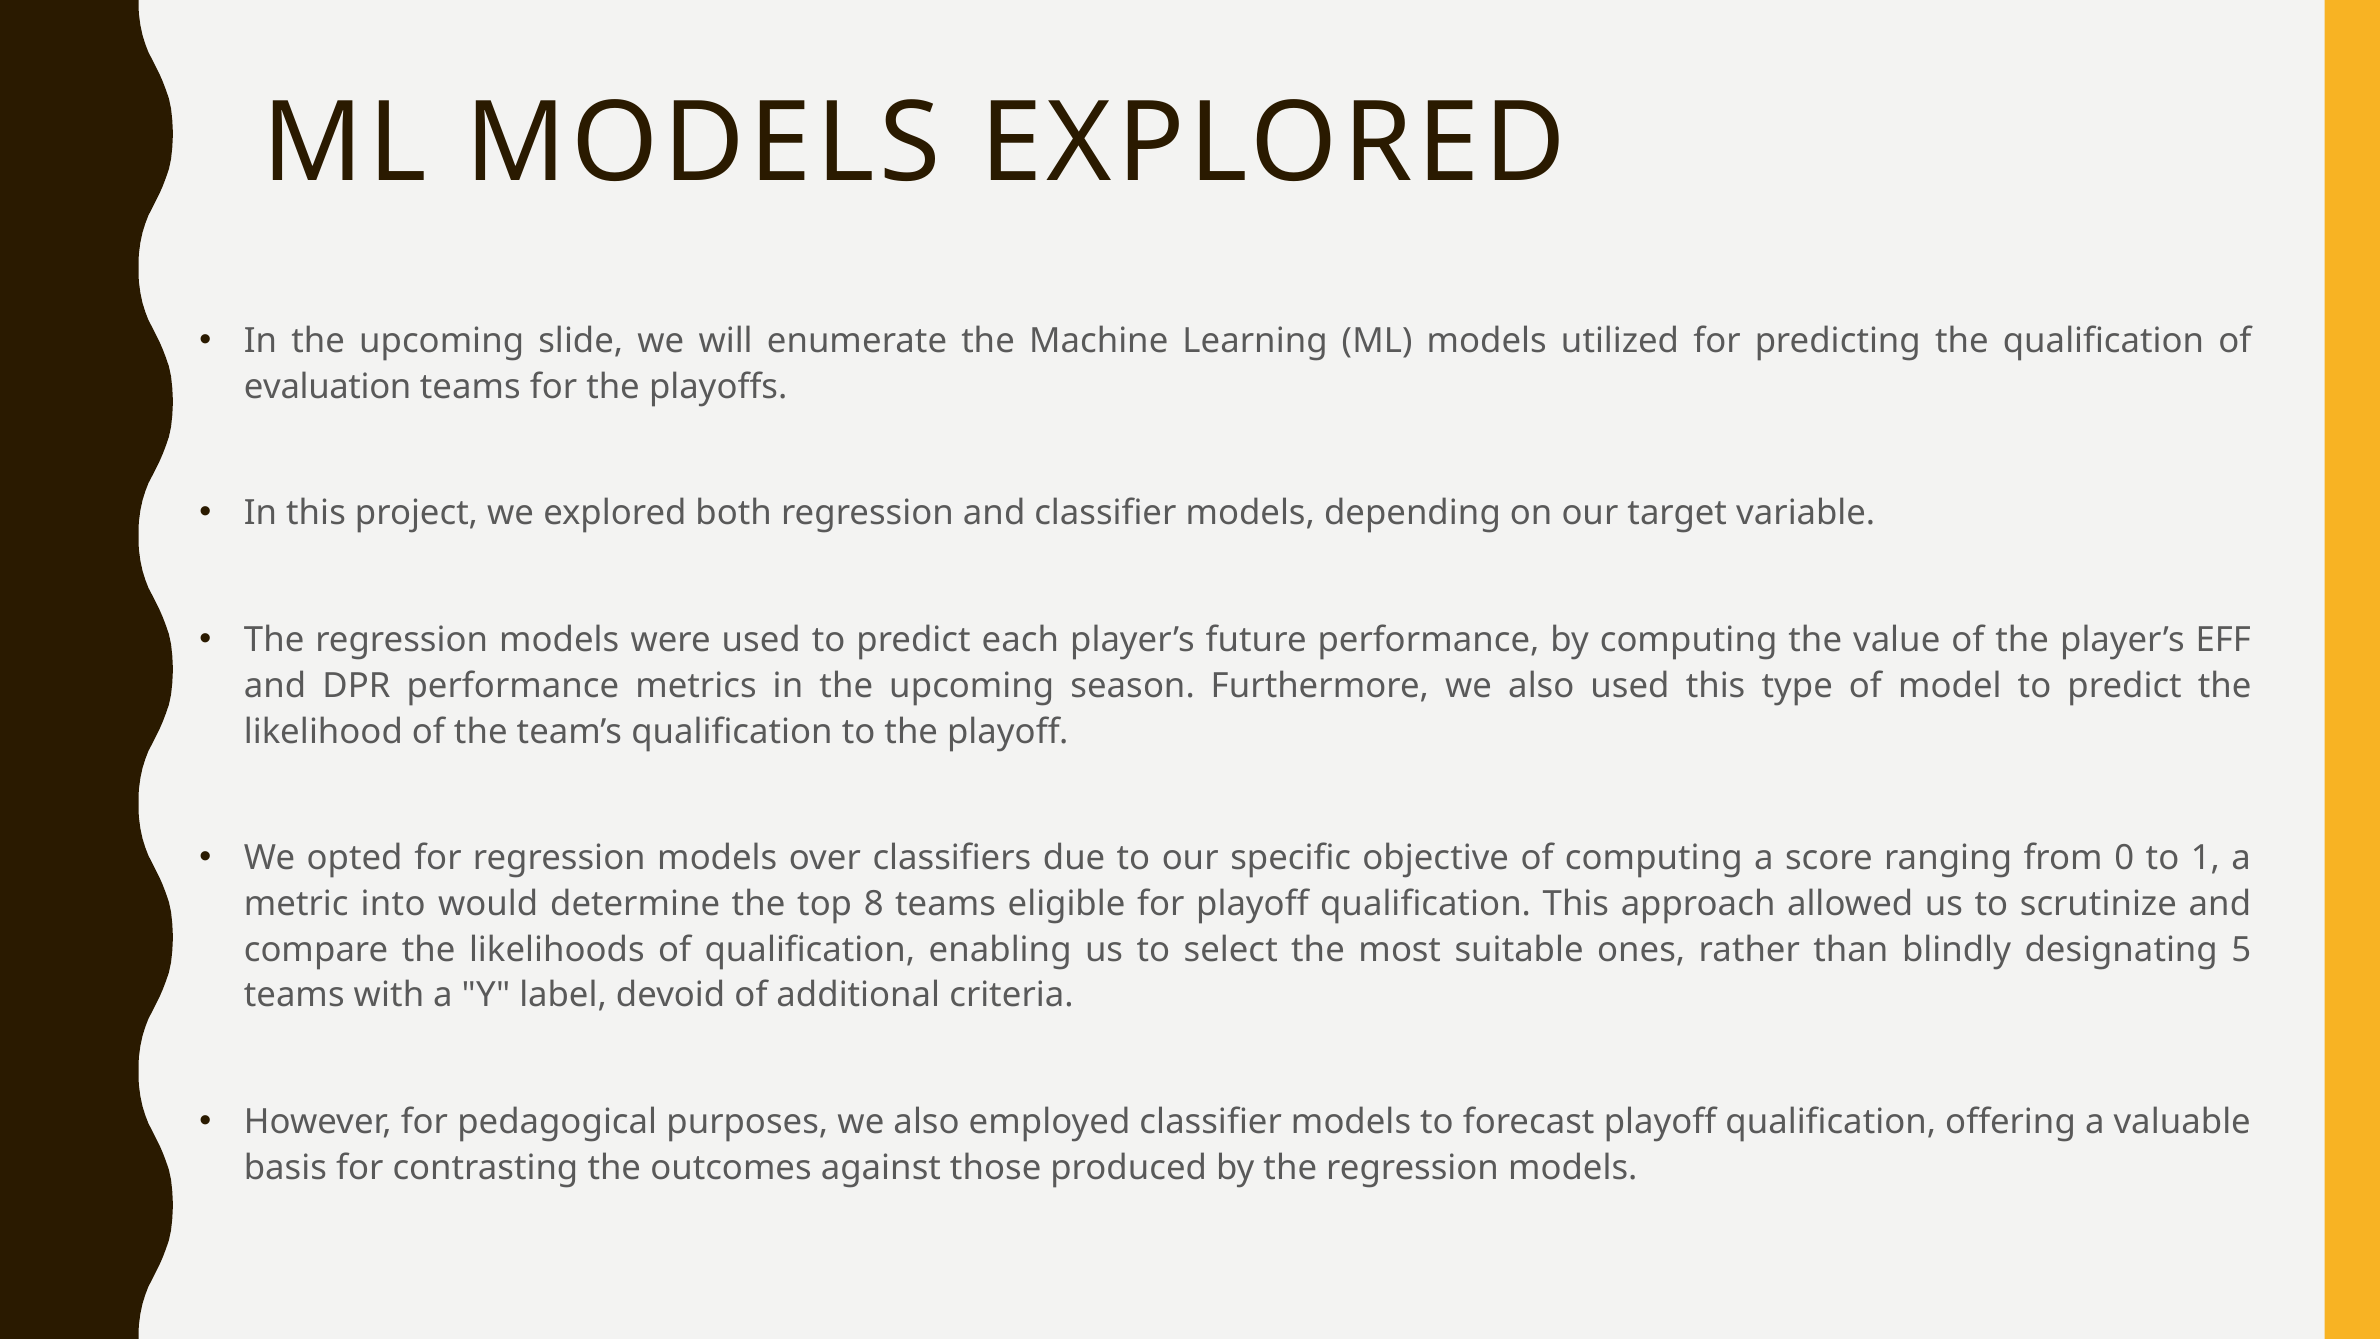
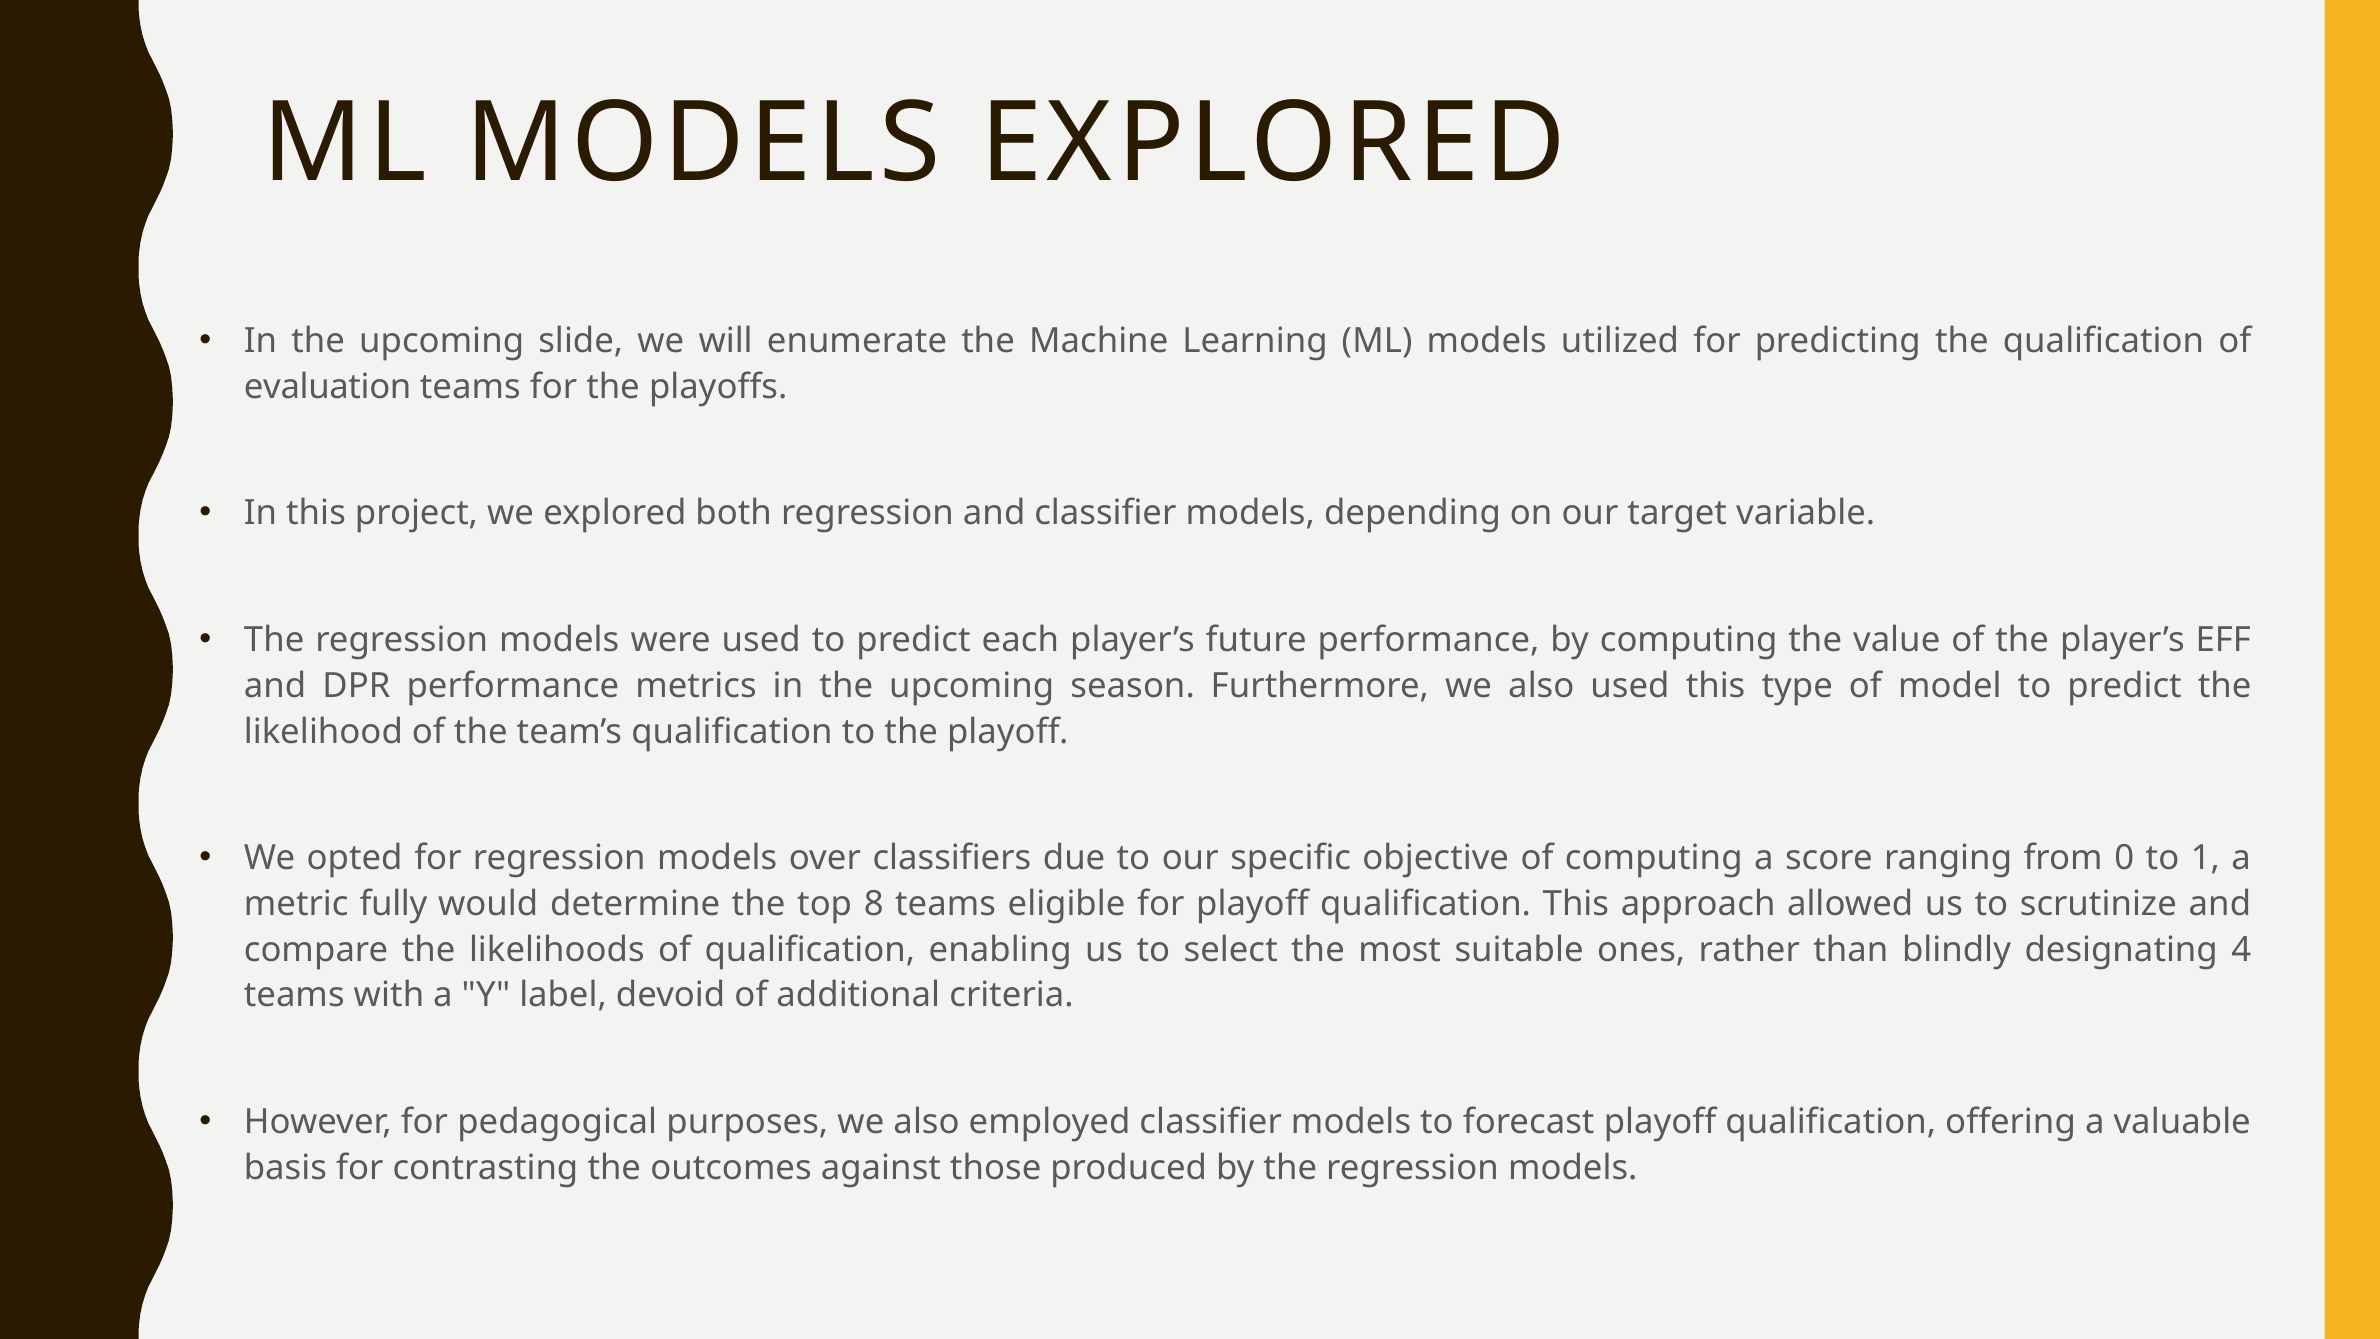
into: into -> fully (393, 904)
5: 5 -> 4 (2241, 949)
